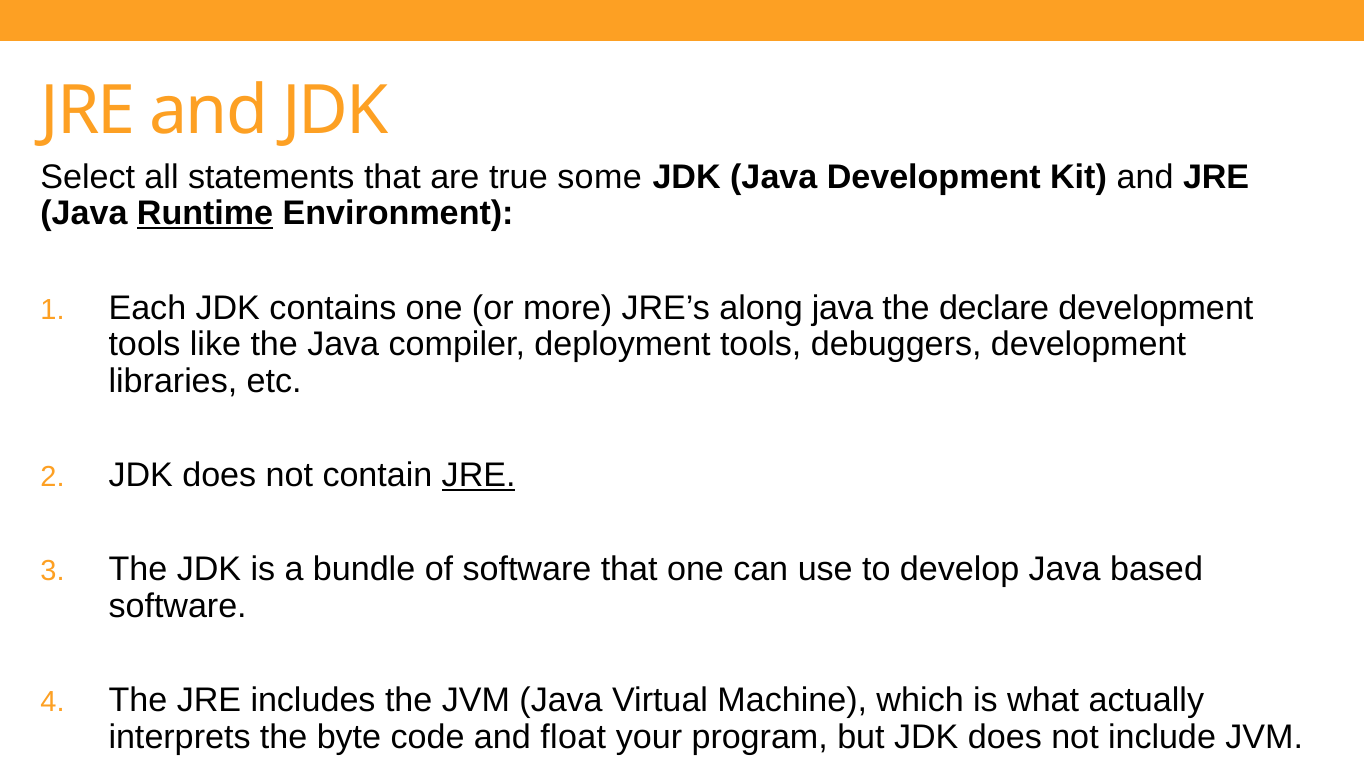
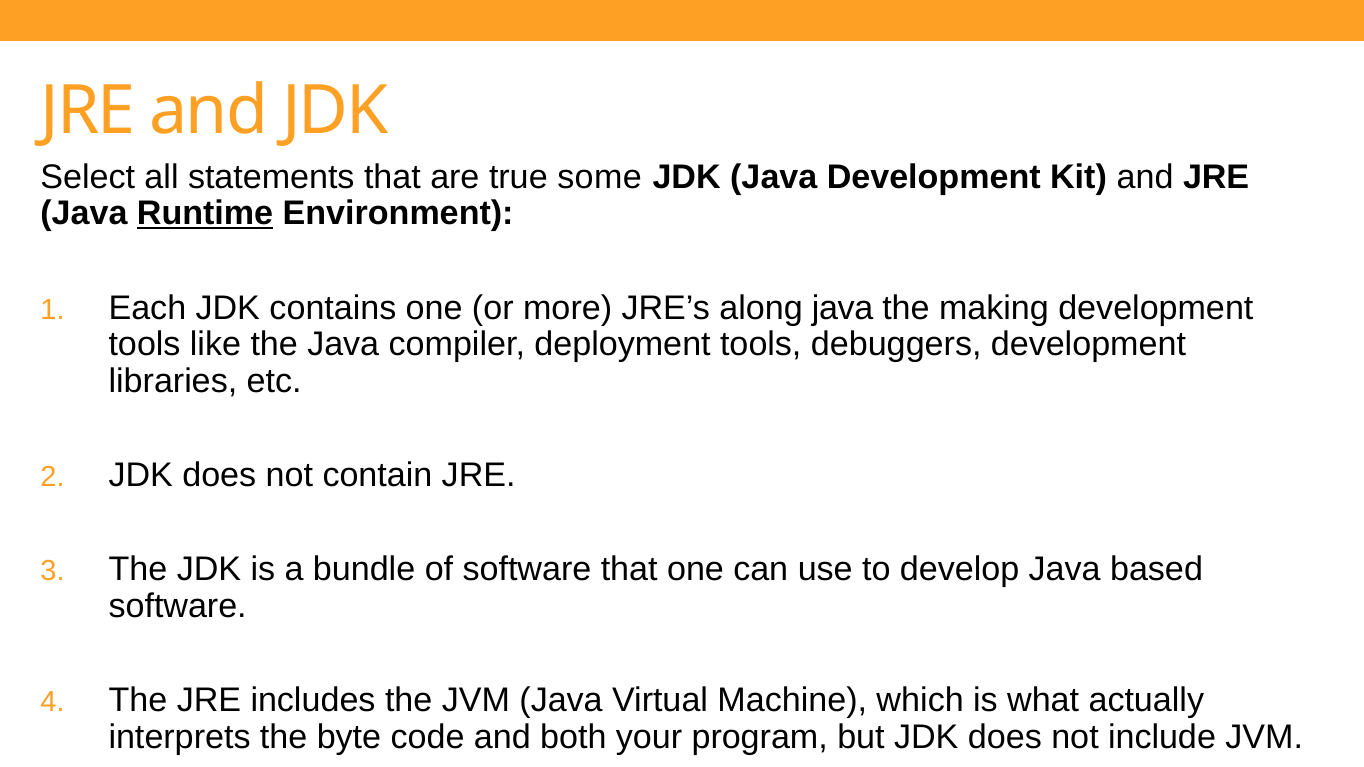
declare: declare -> making (994, 308)
JRE underline: present -> none (479, 476)
float: float -> both (573, 737)
